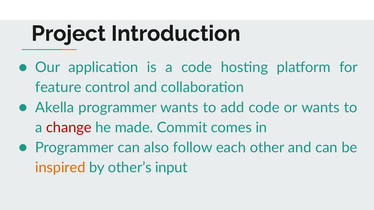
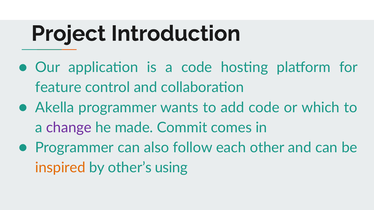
or wants: wants -> which (321, 108)
change colour: red -> purple (69, 128)
input: input -> using (171, 168)
